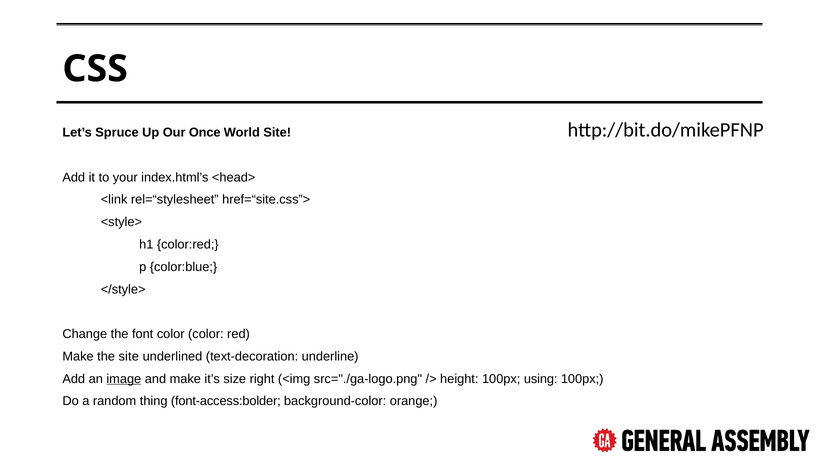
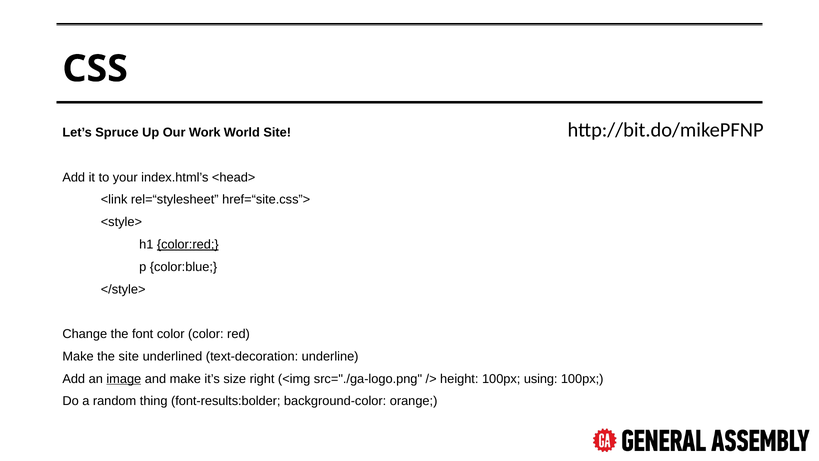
Once: Once -> Work (205, 133)
color:red underline: none -> present (188, 244)
font-access:bolder: font-access:bolder -> font-results:bolder (226, 401)
